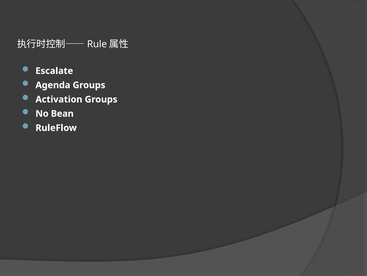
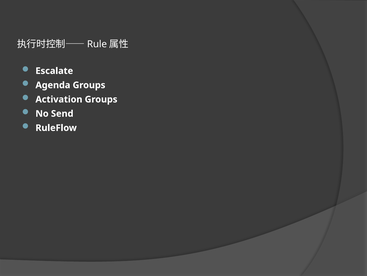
Bean: Bean -> Send (62, 113)
